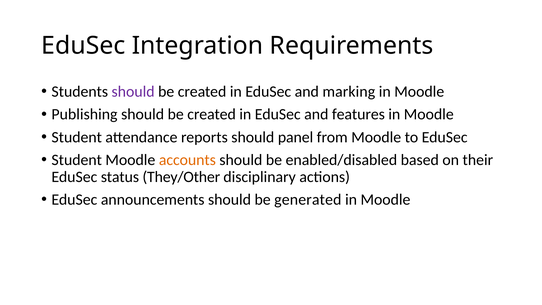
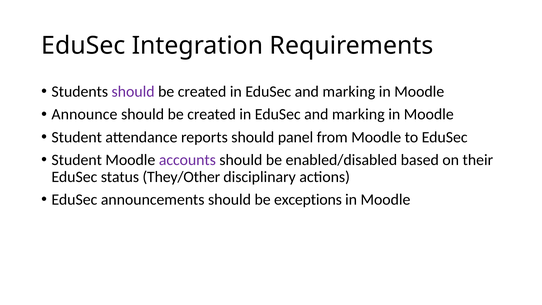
Publishing: Publishing -> Announce (84, 114)
features: features -> marking (358, 114)
accounts colour: orange -> purple (187, 160)
generated: generated -> exceptions (308, 200)
